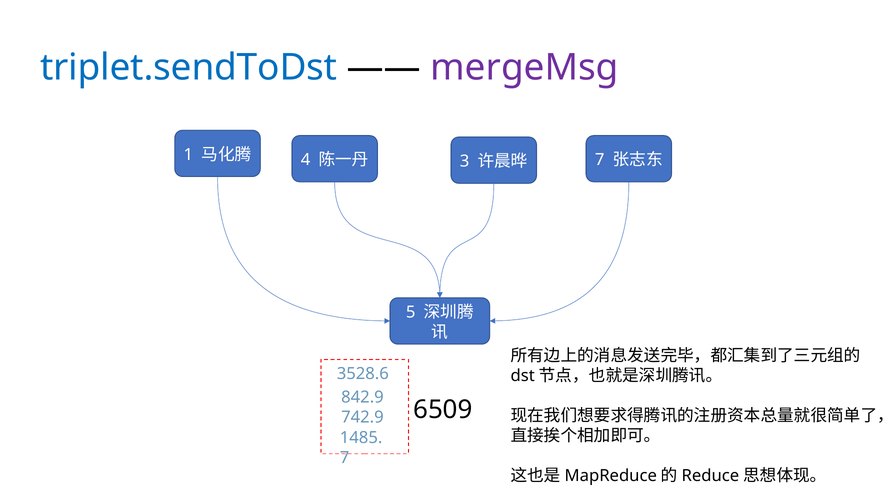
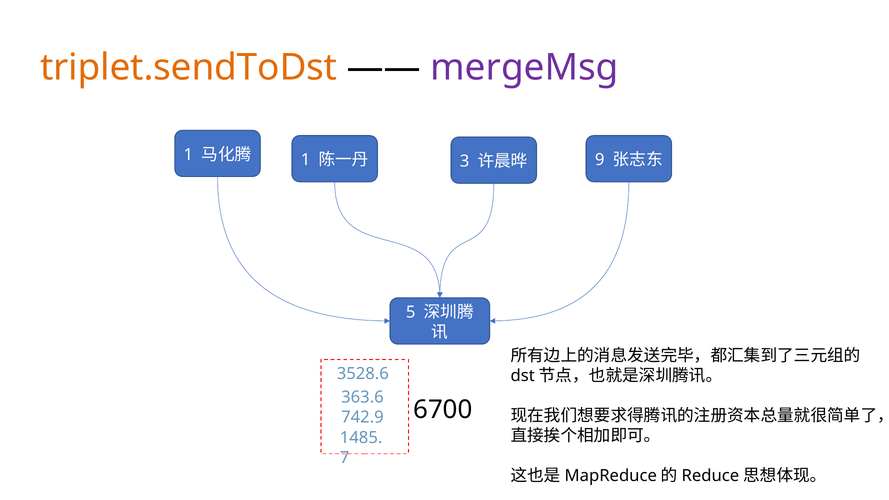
triplet.sendToDst colour: blue -> orange (189, 67)
4: 4 -> 1 (306, 160)
7: 7 -> 9 (600, 160)
842.9: 842.9 -> 363.6 (362, 397)
6509: 6509 -> 6700 (443, 410)
